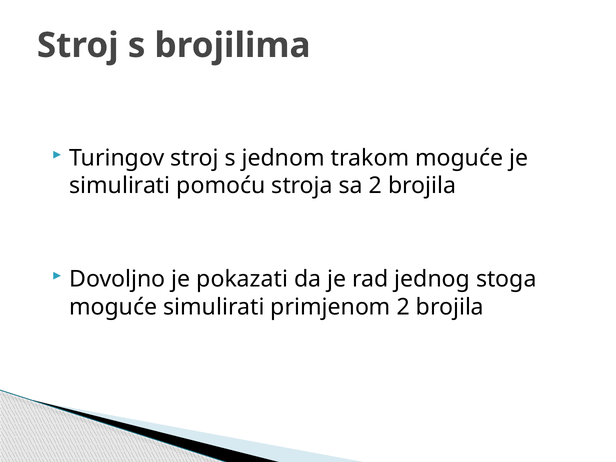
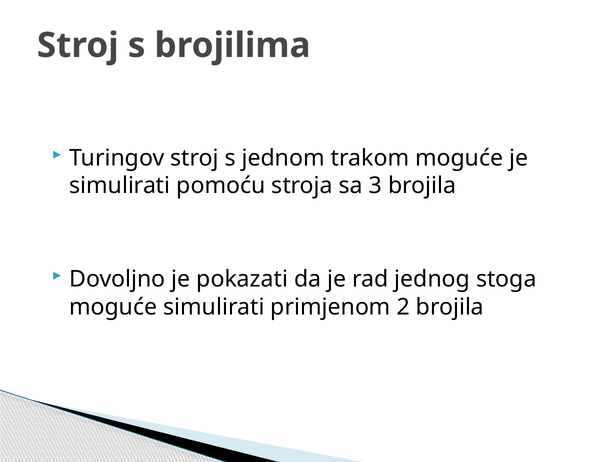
sa 2: 2 -> 3 (375, 186)
